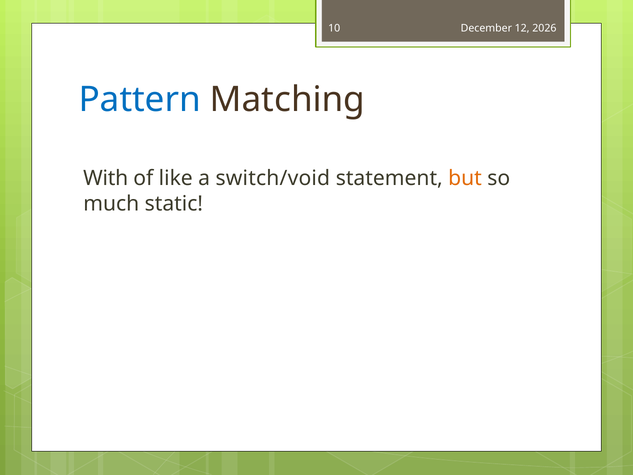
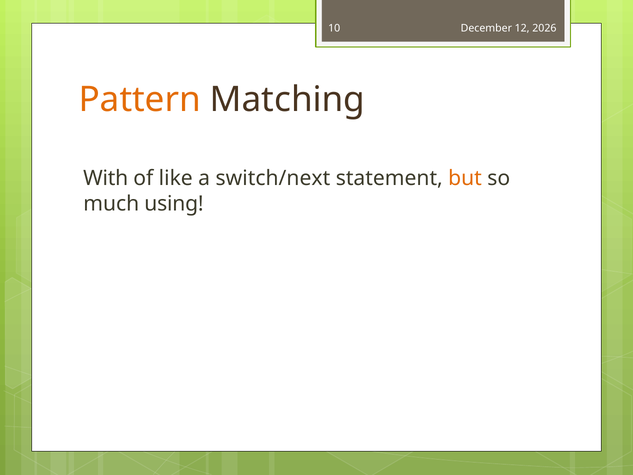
Pattern colour: blue -> orange (140, 100)
switch/void: switch/void -> switch/next (273, 178)
static: static -> using (174, 203)
